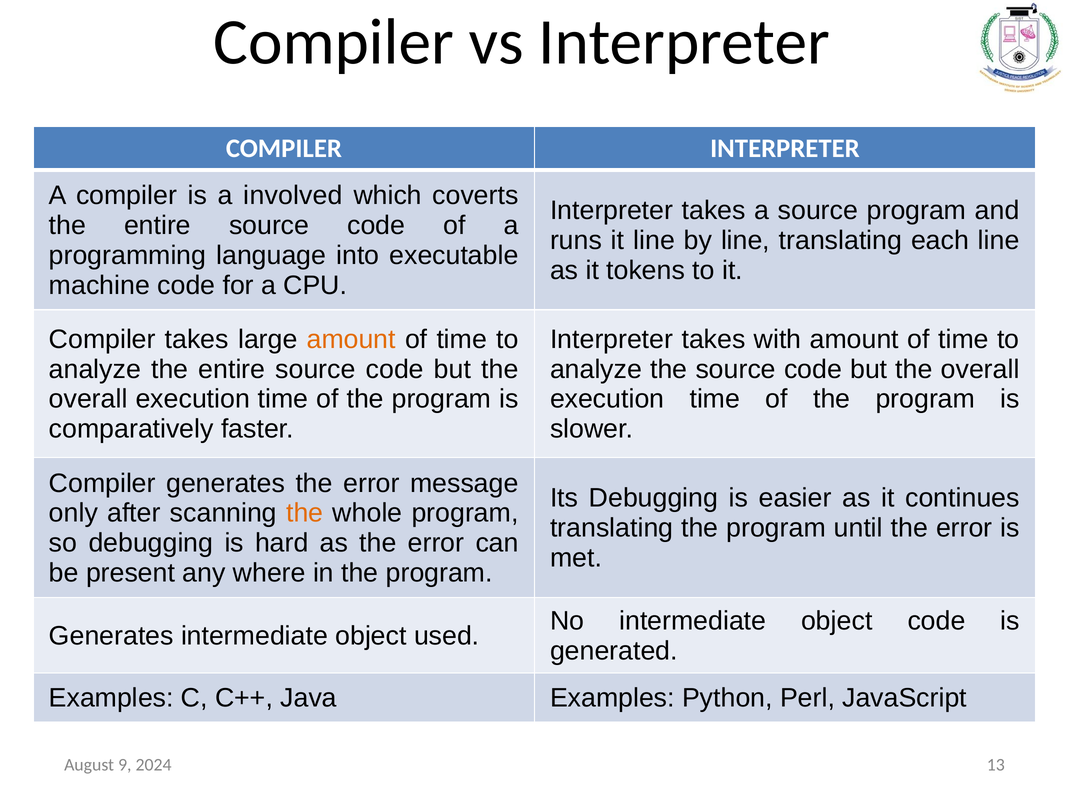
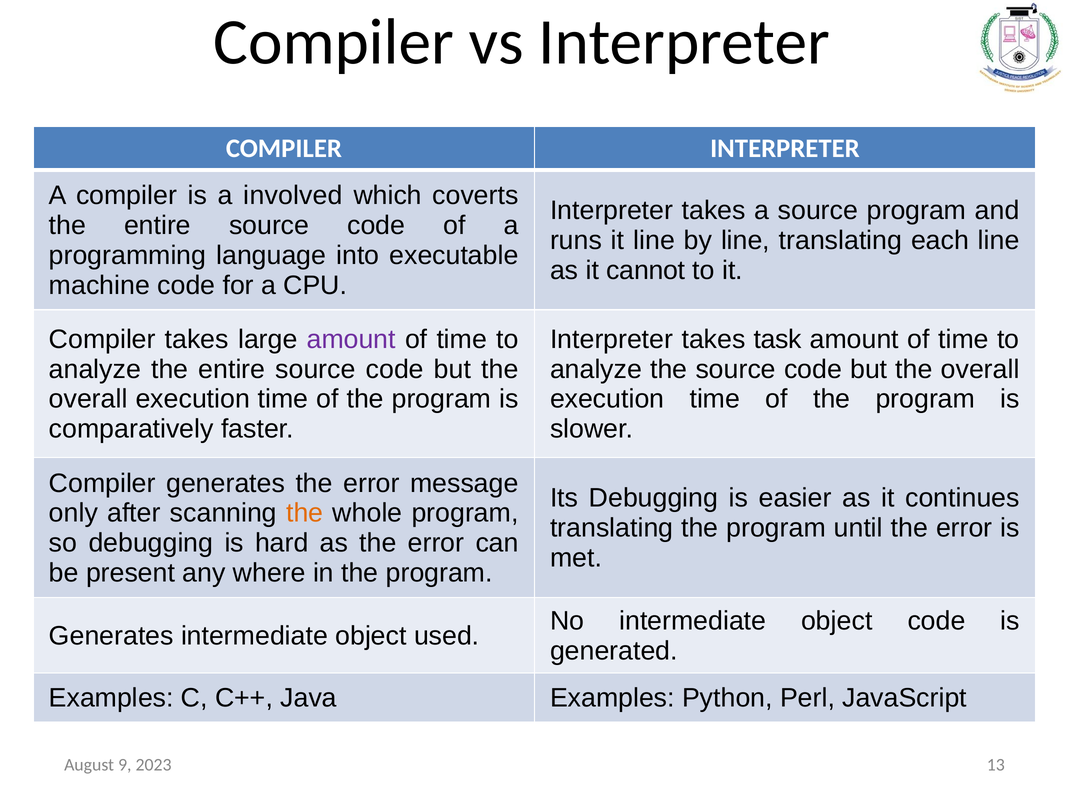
tokens: tokens -> cannot (646, 271)
amount colour: orange -> purple (351, 340)
with: with -> task (778, 340)
2024: 2024 -> 2023 (154, 766)
